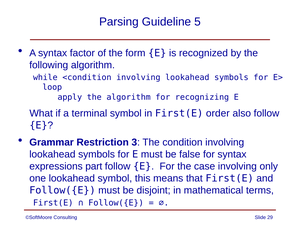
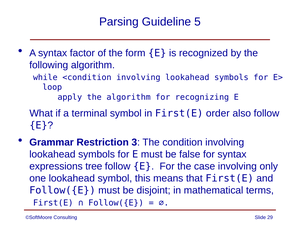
part: part -> tree (94, 166)
